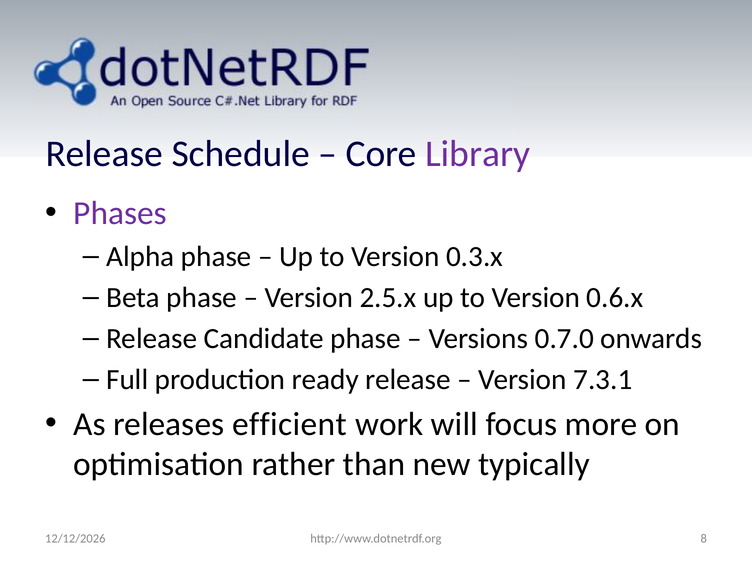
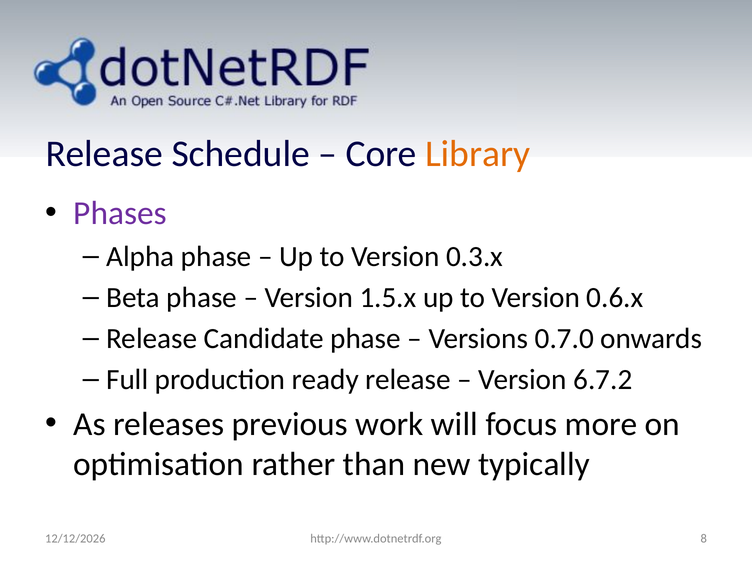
Library colour: purple -> orange (478, 154)
2.5.x: 2.5.x -> 1.5.x (388, 298)
7.3.1: 7.3.1 -> 6.7.2 (603, 380)
efficient: efficient -> previous (290, 424)
